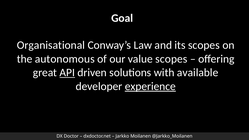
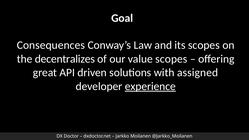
Organisational: Organisational -> Consequences (51, 45)
autonomous: autonomous -> decentralizes (65, 59)
API underline: present -> none (67, 73)
available: available -> assigned (198, 73)
